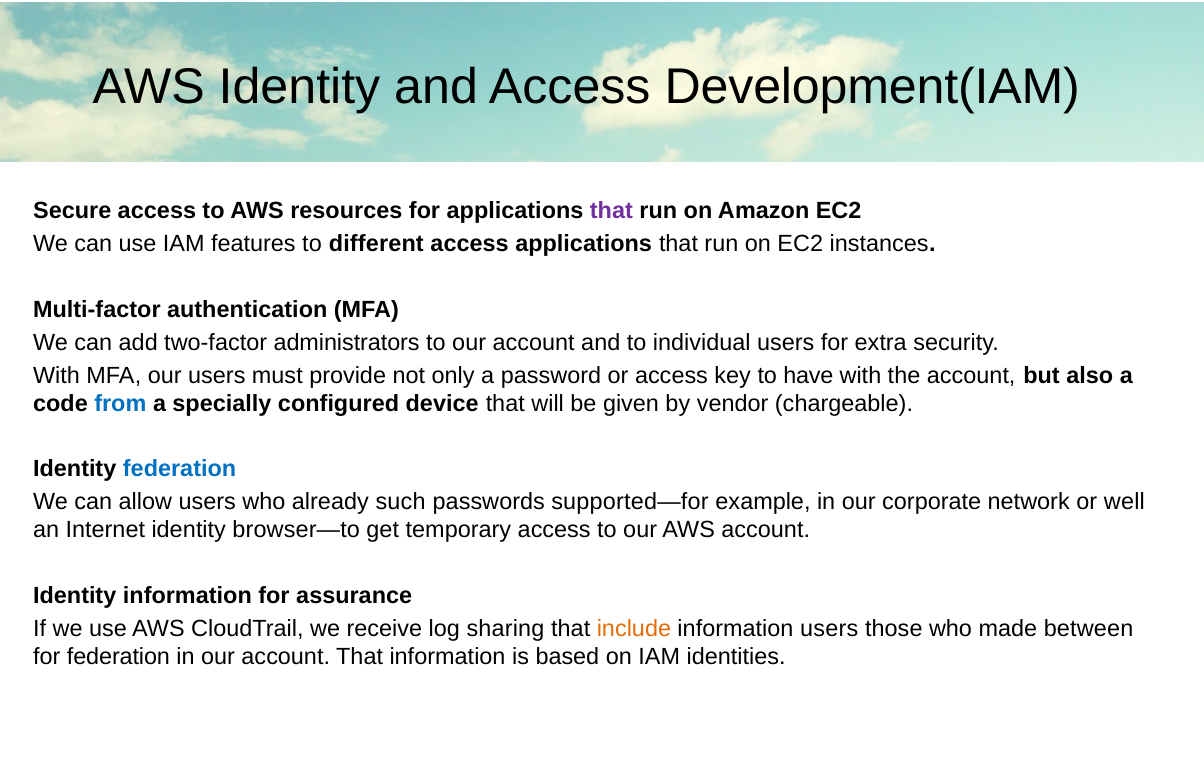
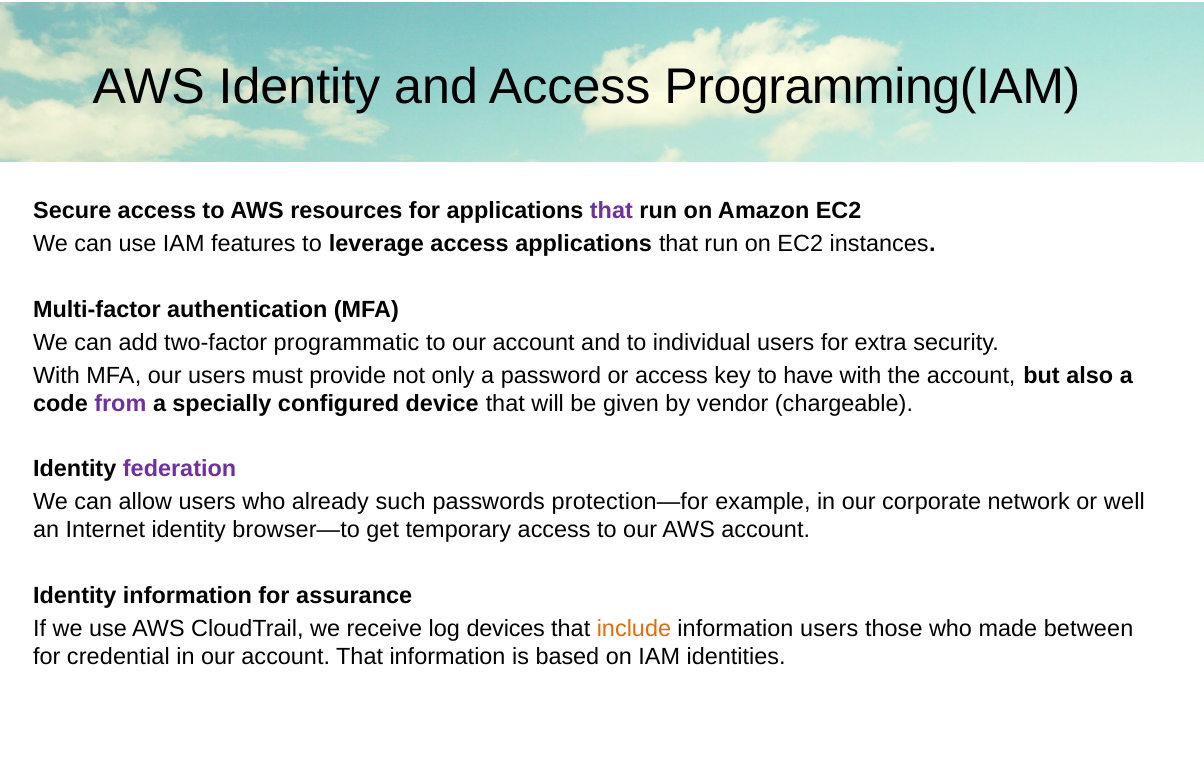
Development(IAM: Development(IAM -> Programming(IAM (872, 87)
different: different -> leverage (376, 244)
administrators: administrators -> programmatic (346, 343)
from colour: blue -> purple (120, 404)
federation colour: blue -> purple (180, 469)
supported—for: supported—for -> protection—for (630, 502)
sharing: sharing -> devices (506, 629)
for federation: federation -> credential (118, 657)
